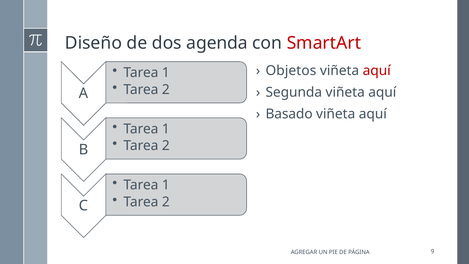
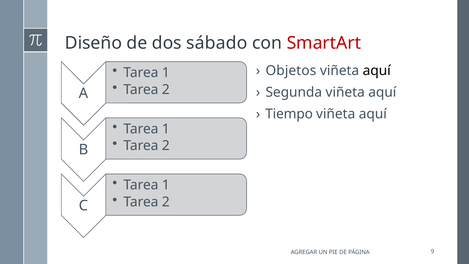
agenda: agenda -> sábado (217, 43)
aquí colour: red -> black (377, 71)
Basado: Basado -> Tiempo (289, 114)
